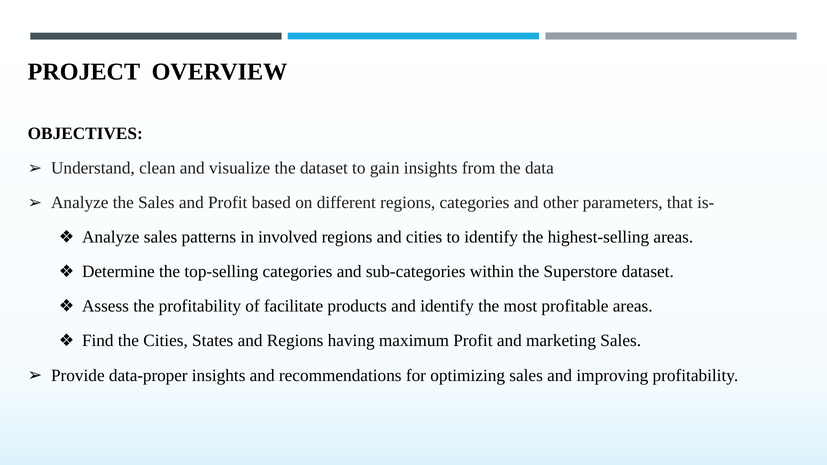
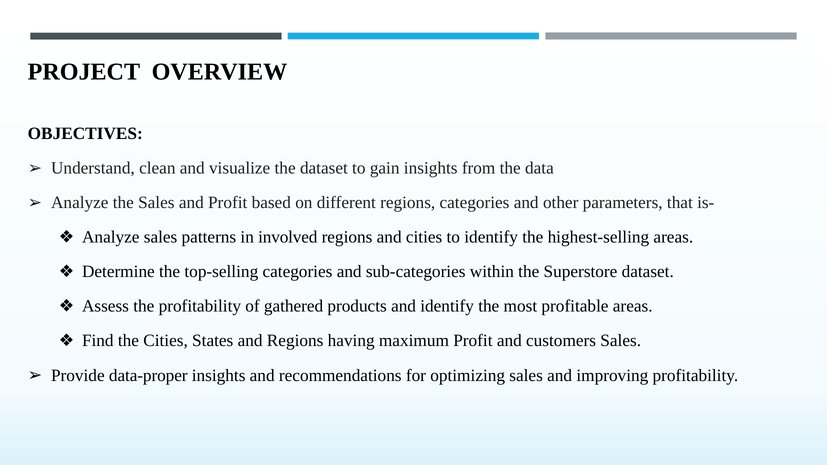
facilitate: facilitate -> gathered (294, 306)
marketing: marketing -> customers (561, 341)
